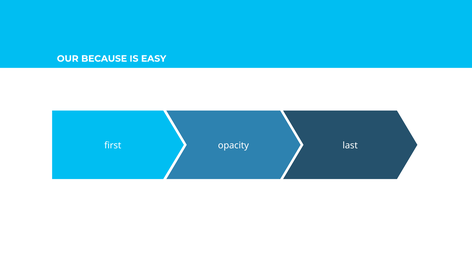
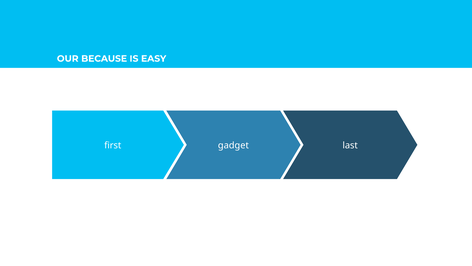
opacity: opacity -> gadget (233, 145)
